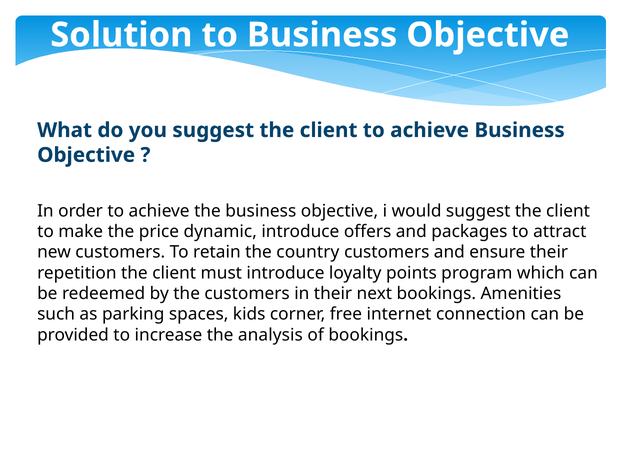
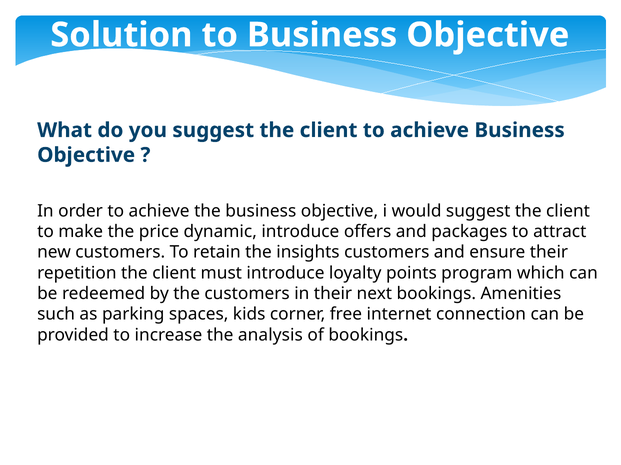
country: country -> insights (308, 253)
